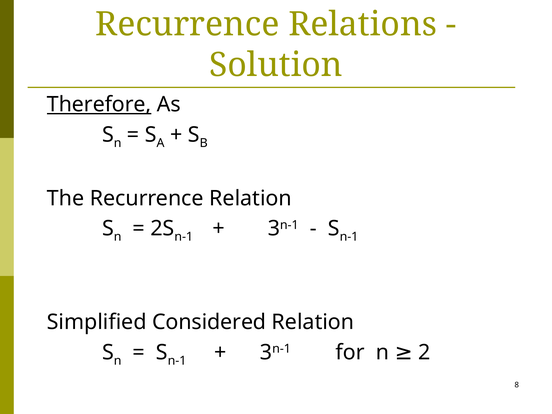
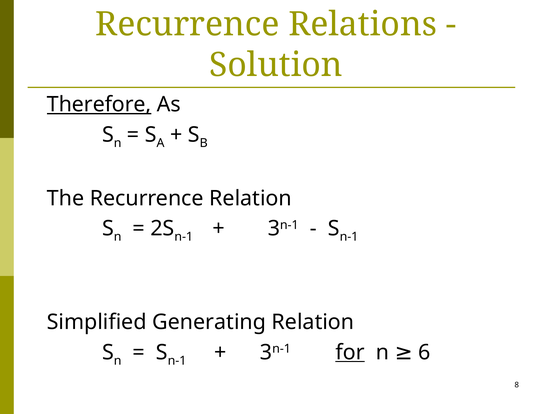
Considered: Considered -> Generating (209, 322)
for underline: none -> present (350, 352)
2: 2 -> 6 (424, 352)
